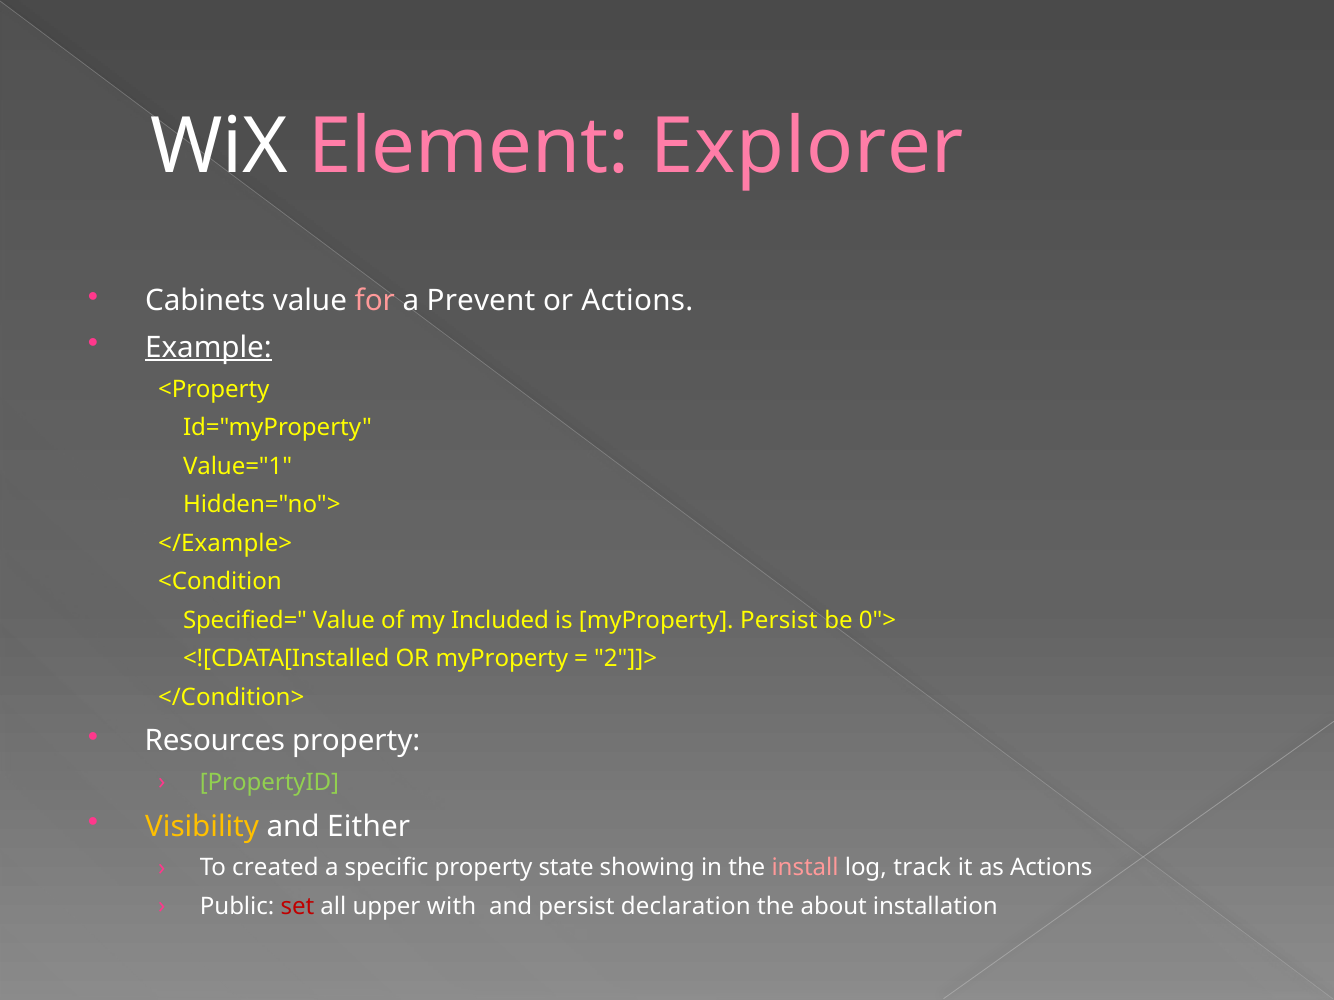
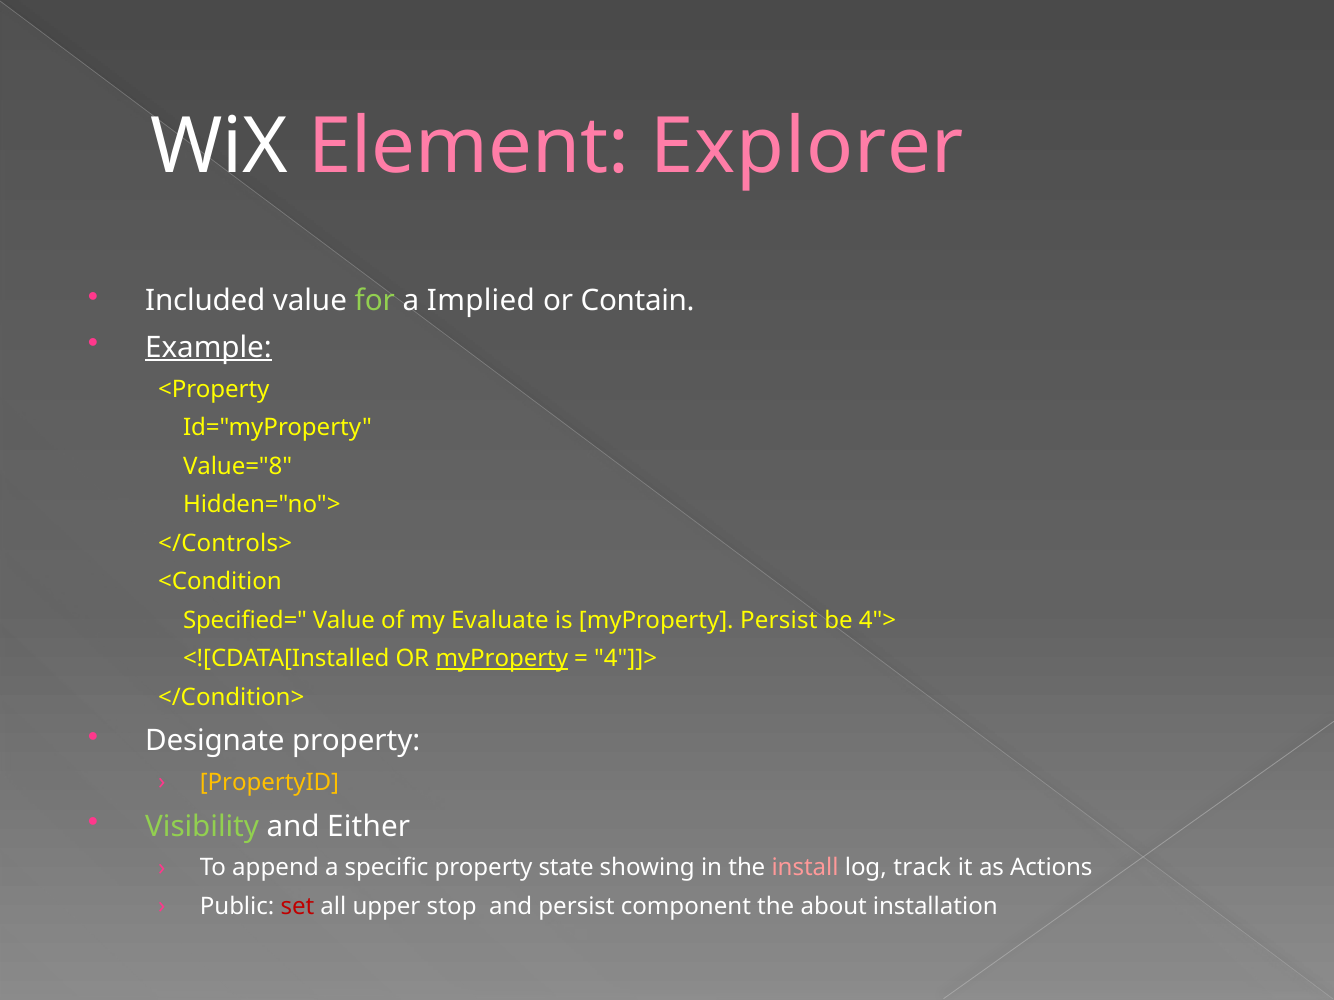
Cabinets: Cabinets -> Included (205, 301)
for colour: pink -> light green (375, 301)
Prevent: Prevent -> Implied (481, 301)
or Actions: Actions -> Contain (638, 301)
Value="1: Value="1 -> Value="8 (238, 466)
</Example>: </Example> -> </Controls> (225, 543)
Included: Included -> Evaluate (500, 621)
0">: 0"> -> 4"> (878, 621)
myProperty underline: none -> present (502, 659)
2"]]>: 2"]]> -> 4"]]> (626, 659)
Resources: Resources -> Designate (215, 741)
PropertyID colour: light green -> yellow (270, 783)
Visibility colour: yellow -> light green (202, 827)
created: created -> append (276, 868)
with: with -> stop (452, 907)
declaration: declaration -> component (686, 907)
